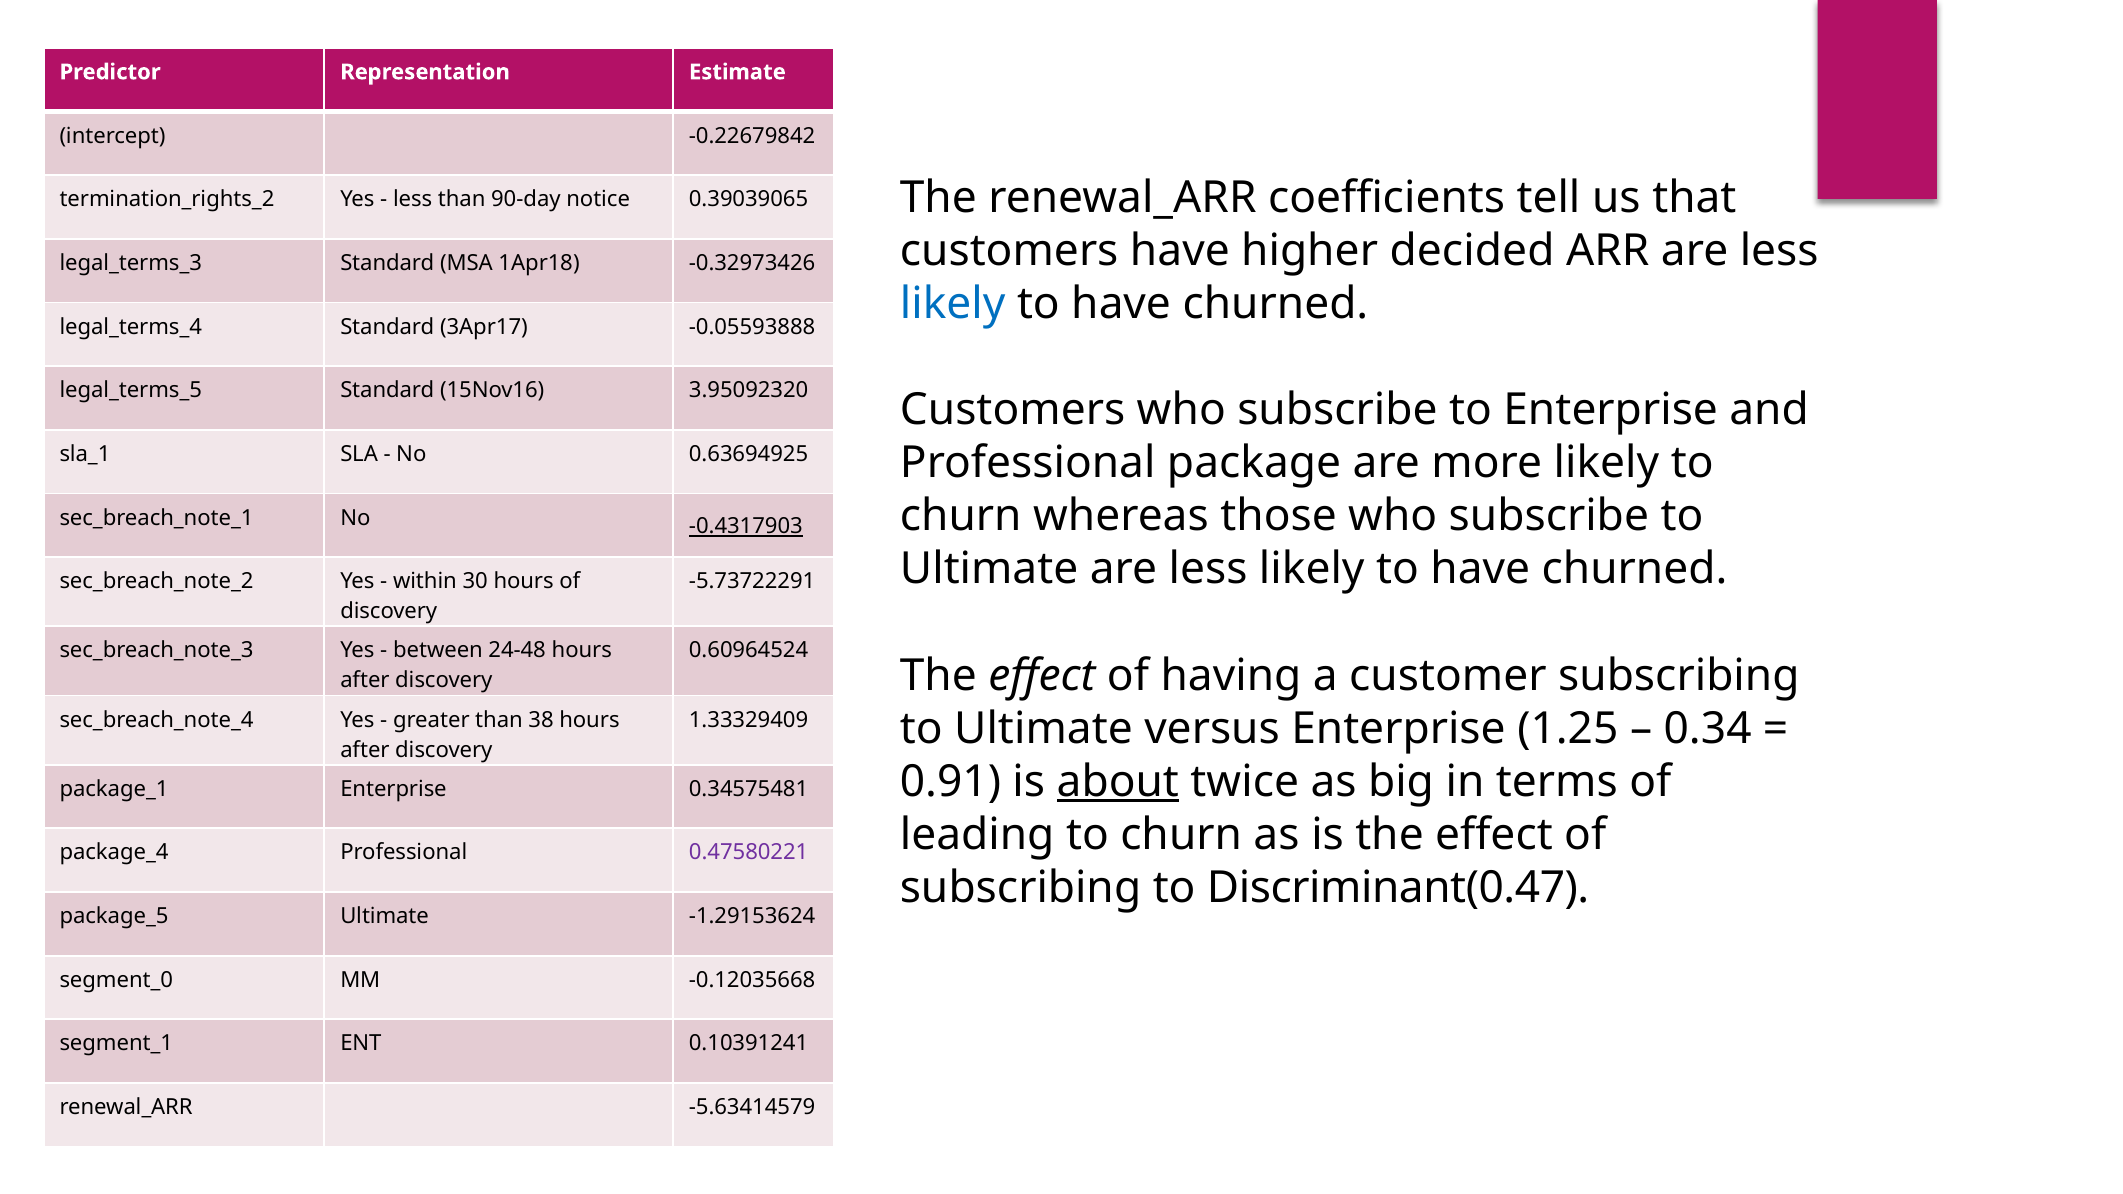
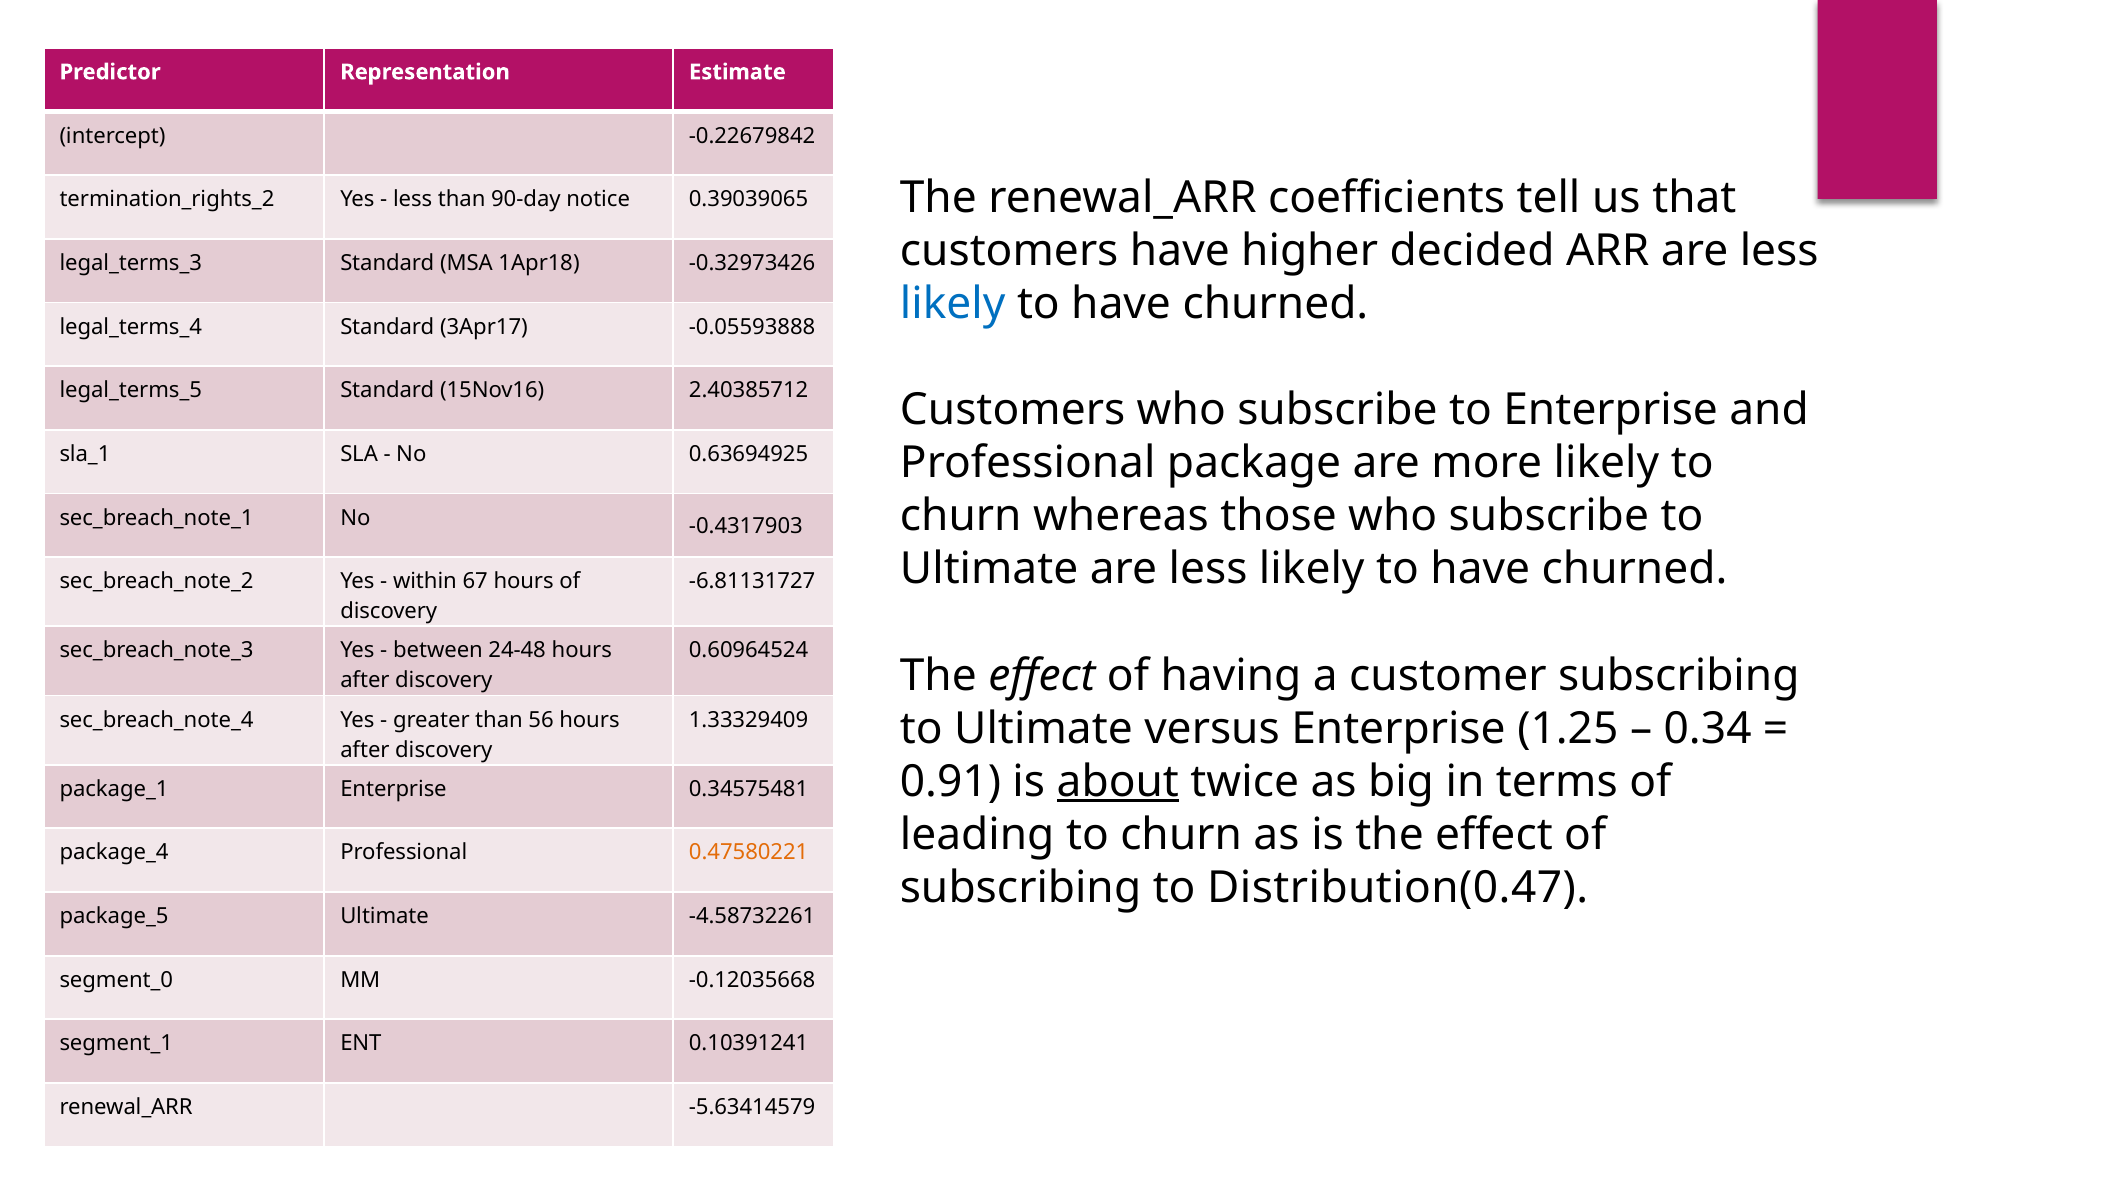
3.95092320: 3.95092320 -> 2.40385712 (749, 391)
-0.4317903 underline: present -> none (746, 527)
30: 30 -> 67 (475, 582)
-5.73722291: -5.73722291 -> -6.81131727 (752, 582)
38: 38 -> 56 (541, 720)
0.47580221 colour: purple -> orange (749, 853)
Discriminant(0.47: Discriminant(0.47 -> Distribution(0.47 (1398, 888)
-1.29153624: -1.29153624 -> -4.58732261 (752, 916)
